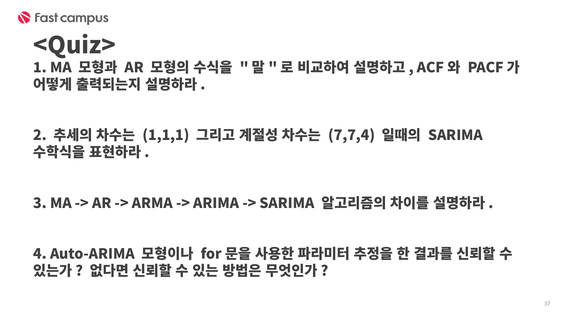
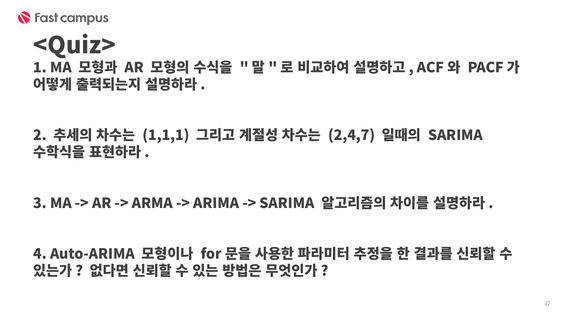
7,7,4: 7,7,4 -> 2,4,7 (352, 135)
